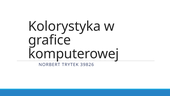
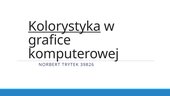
Kolorystyka underline: none -> present (64, 26)
